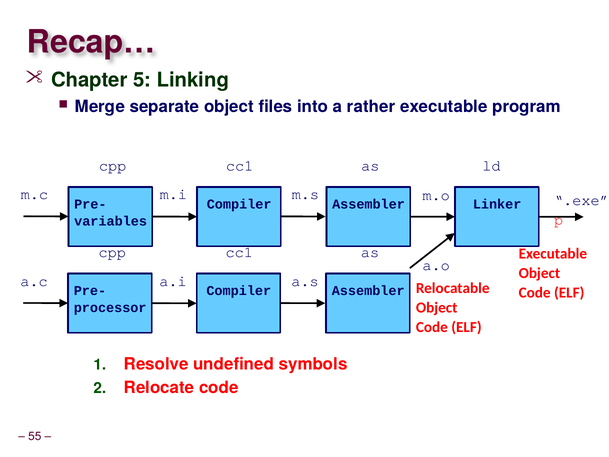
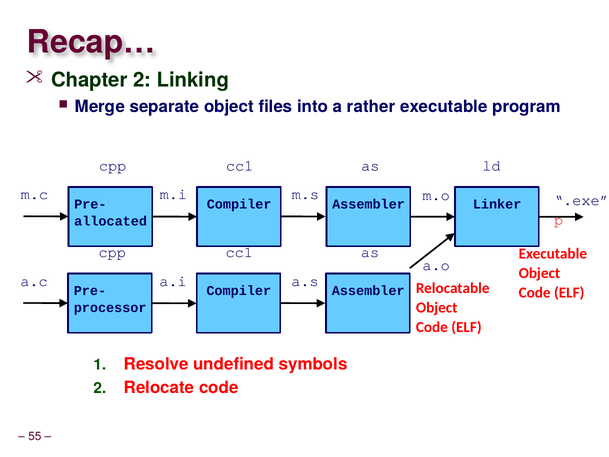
Chapter 5: 5 -> 2 (142, 80)
variables: variables -> allocated (111, 221)
